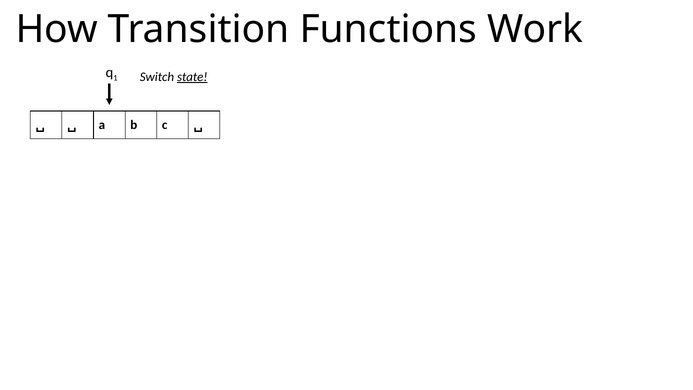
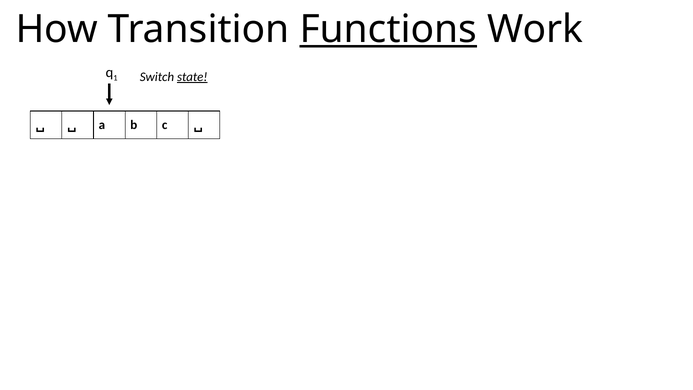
Functions underline: none -> present (388, 29)
